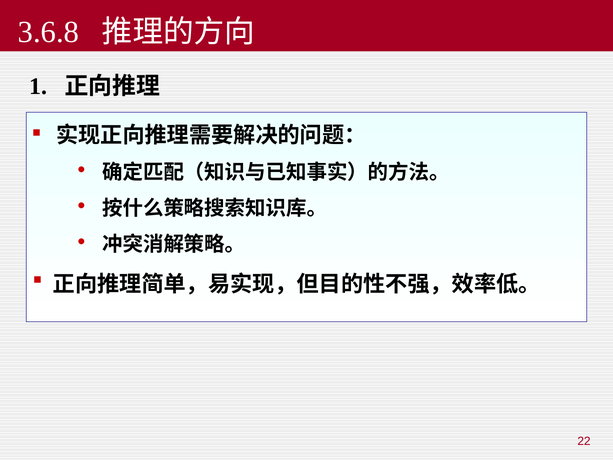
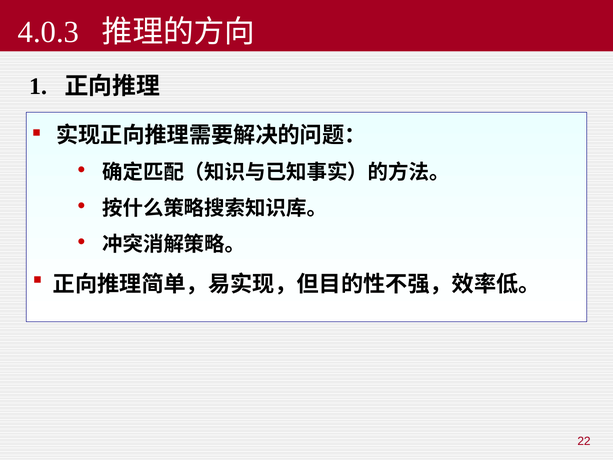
3.6.8: 3.6.8 -> 4.0.3 (49, 32)
